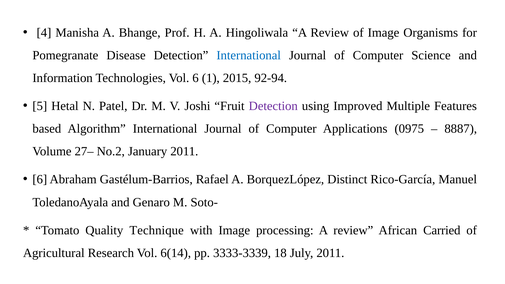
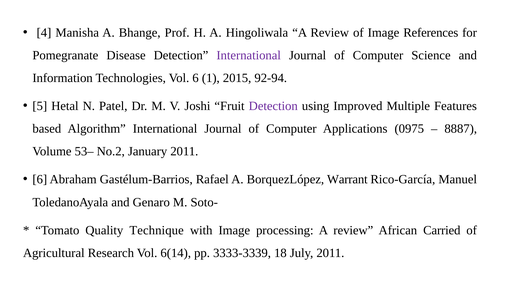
Organisms: Organisms -> References (431, 33)
International colour: blue -> purple (249, 55)
27–: 27– -> 53– (84, 152)
Distinct: Distinct -> Warrant (347, 180)
